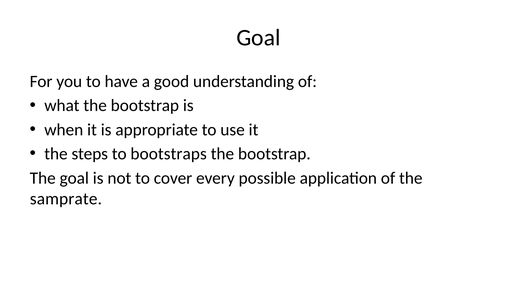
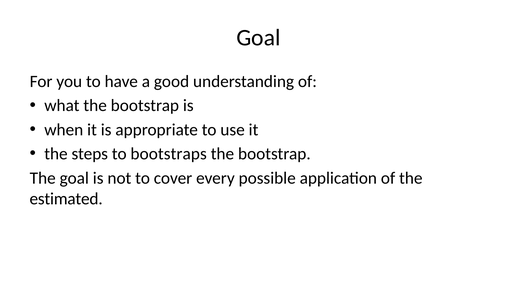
samprate: samprate -> estimated (66, 199)
